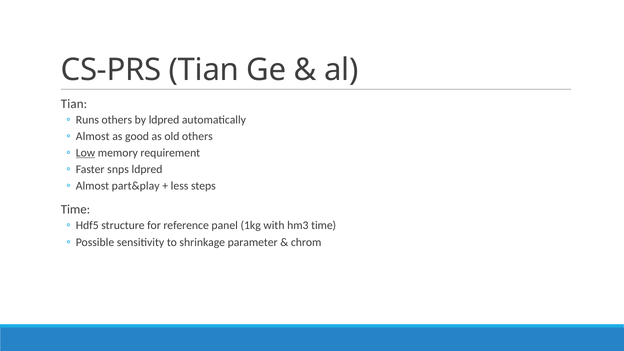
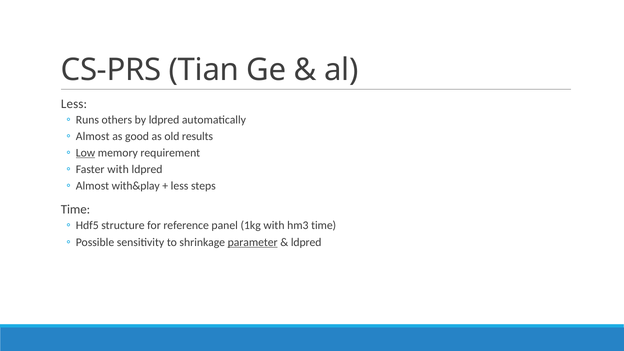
Tian: Tian -> Less (74, 104)
old others: others -> results (197, 136)
Faster snps: snps -> with (118, 169)
part&play: part&play -> with&play (136, 186)
parameter underline: none -> present (253, 242)
chrom: chrom -> ldpred (306, 242)
